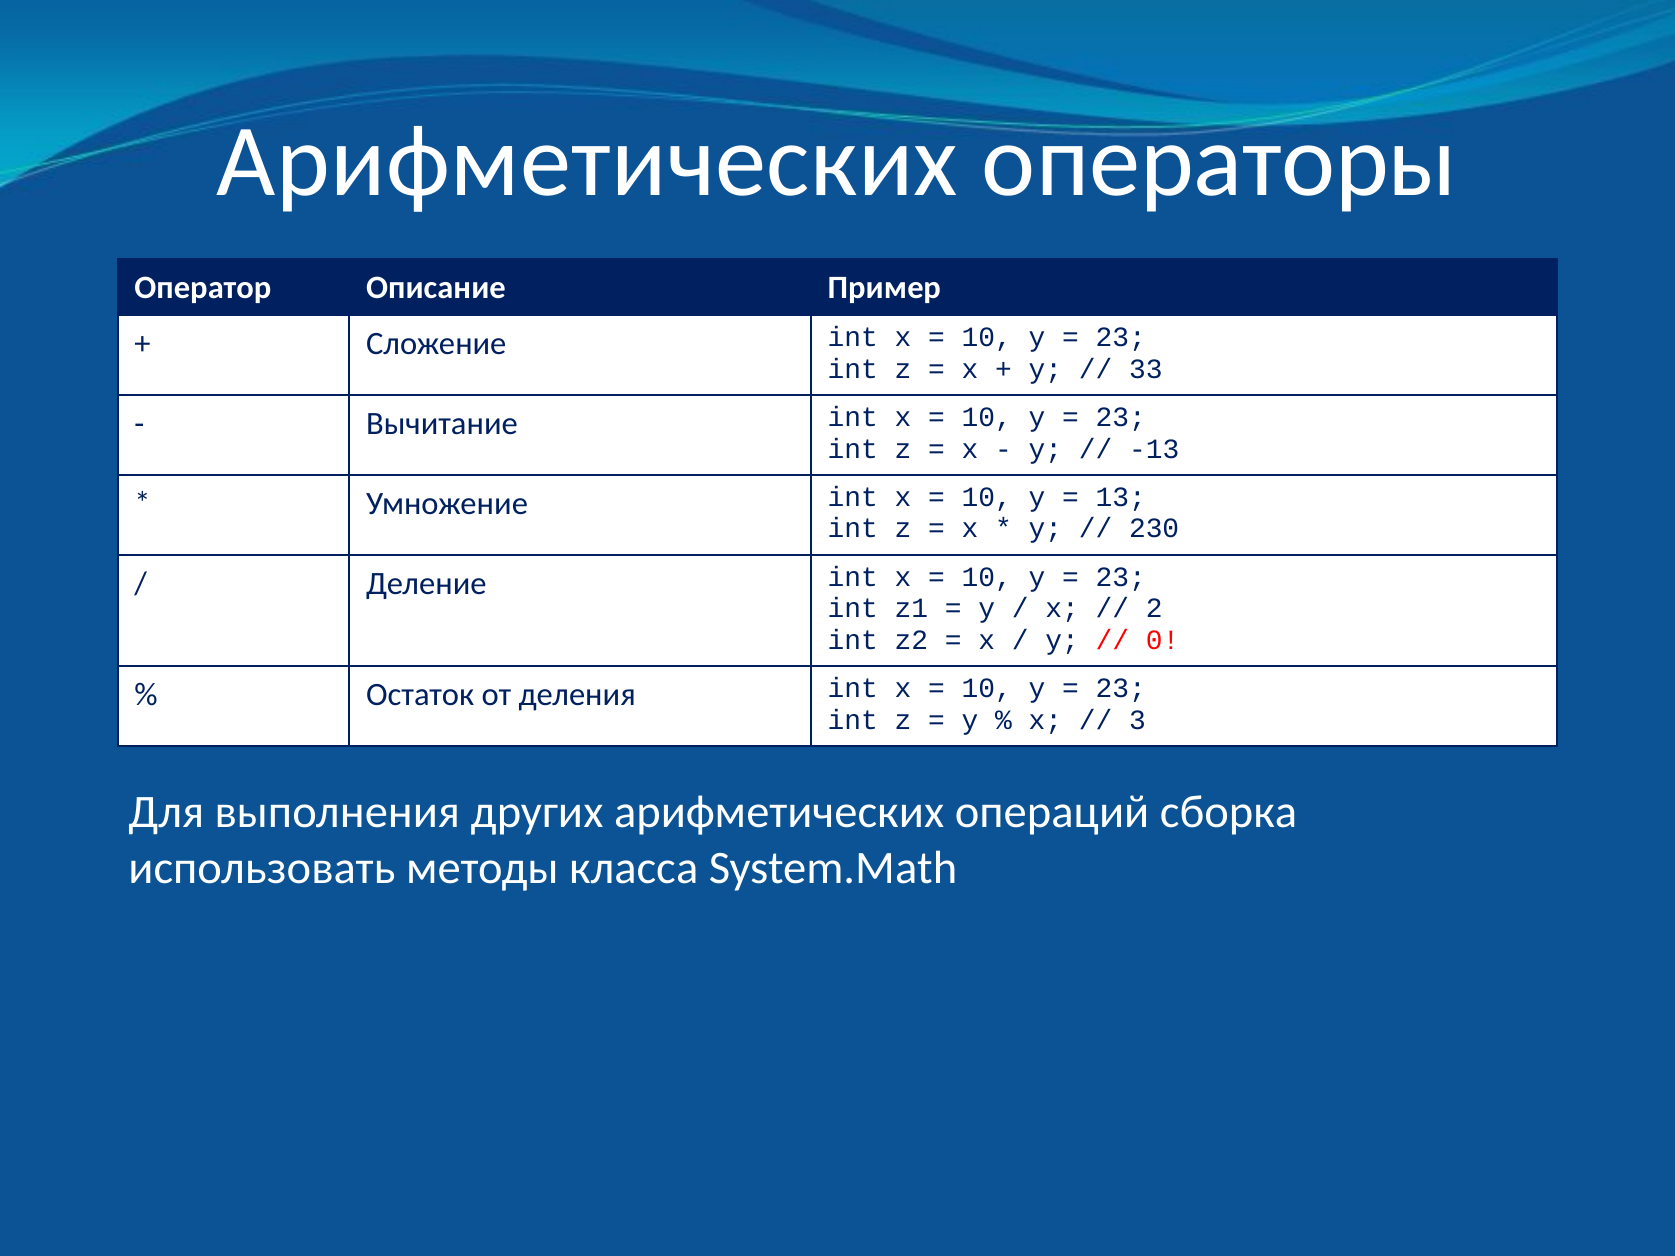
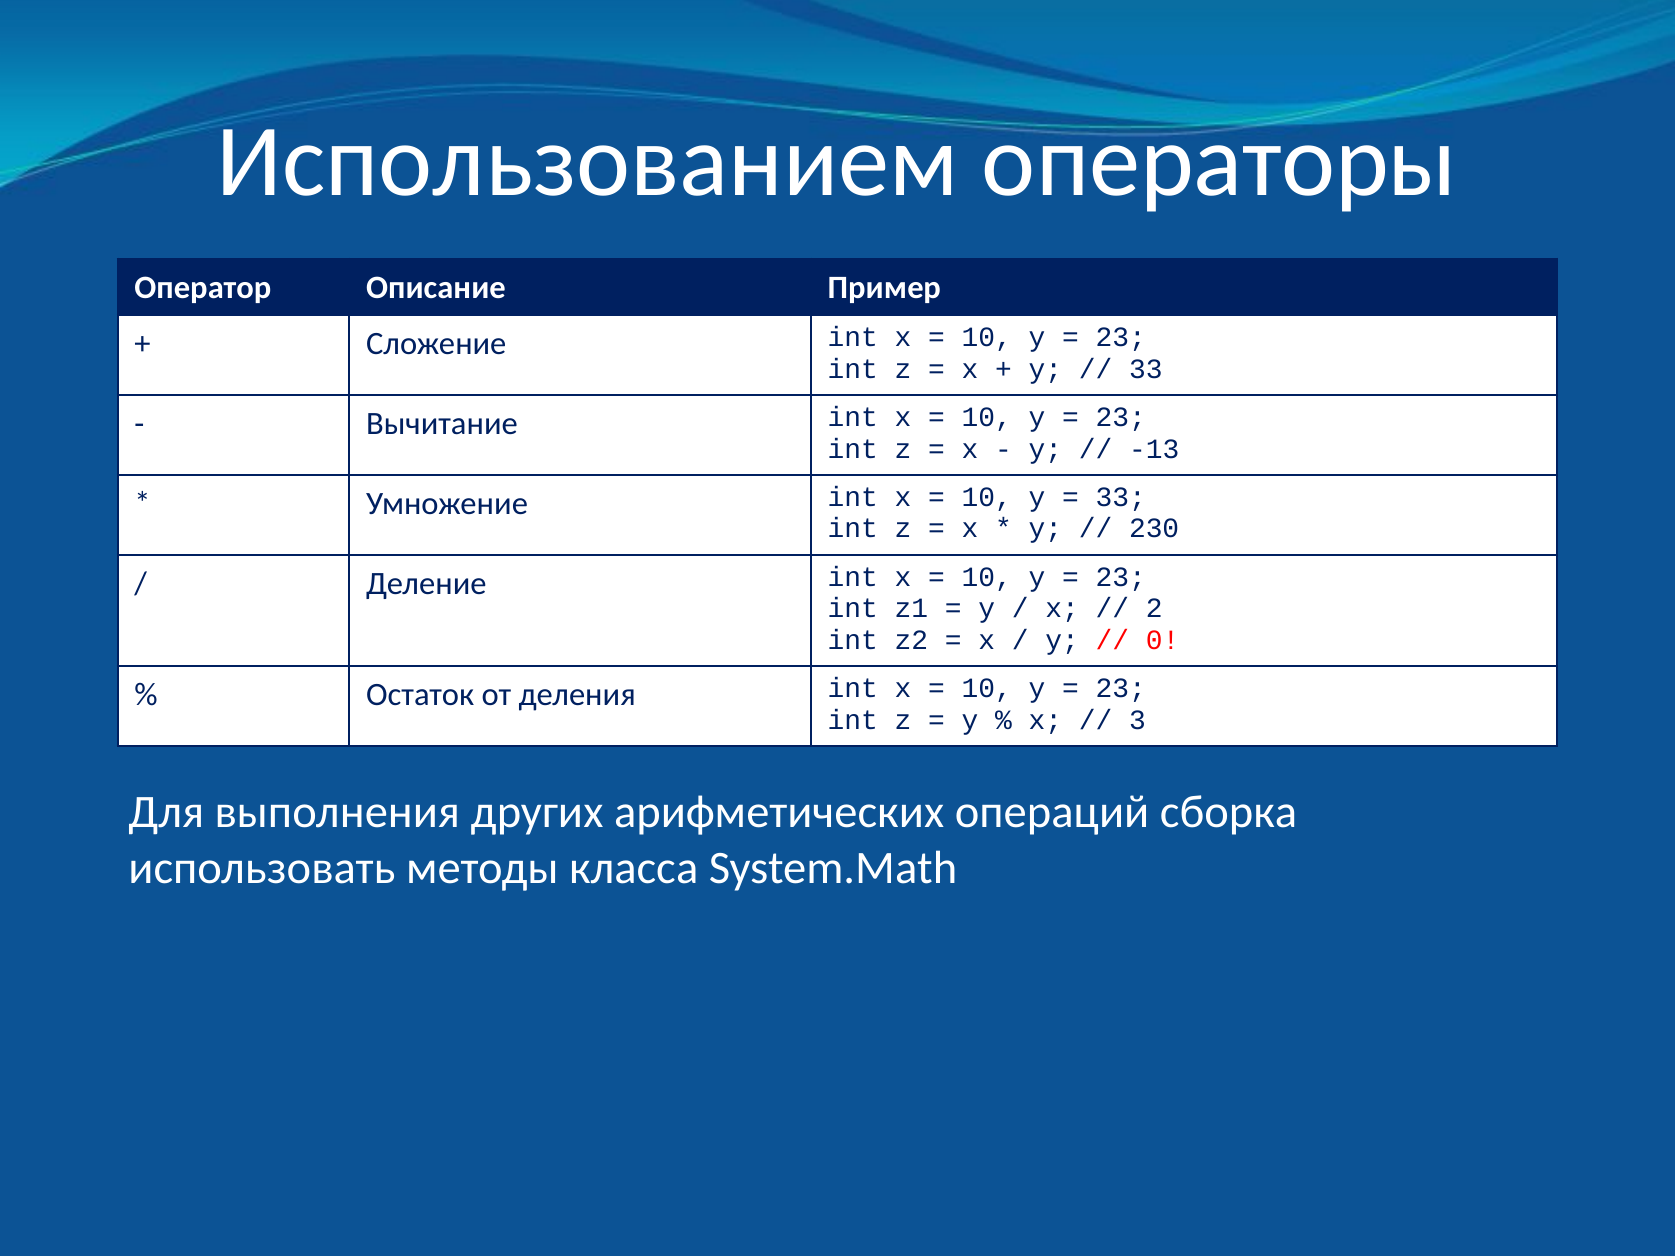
Арифметических: Арифметических -> Использованием (588, 162)
13: 13 -> 33 (1121, 497)
